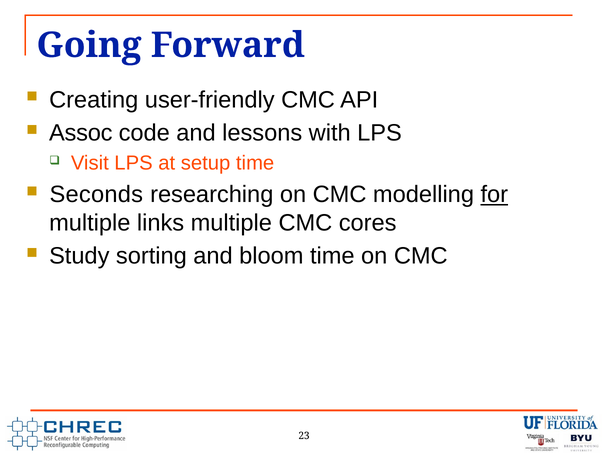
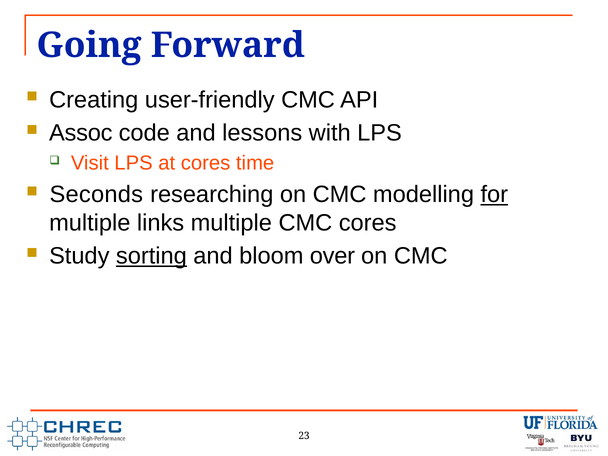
at setup: setup -> cores (206, 163)
sorting underline: none -> present (151, 256)
bloom time: time -> over (332, 256)
